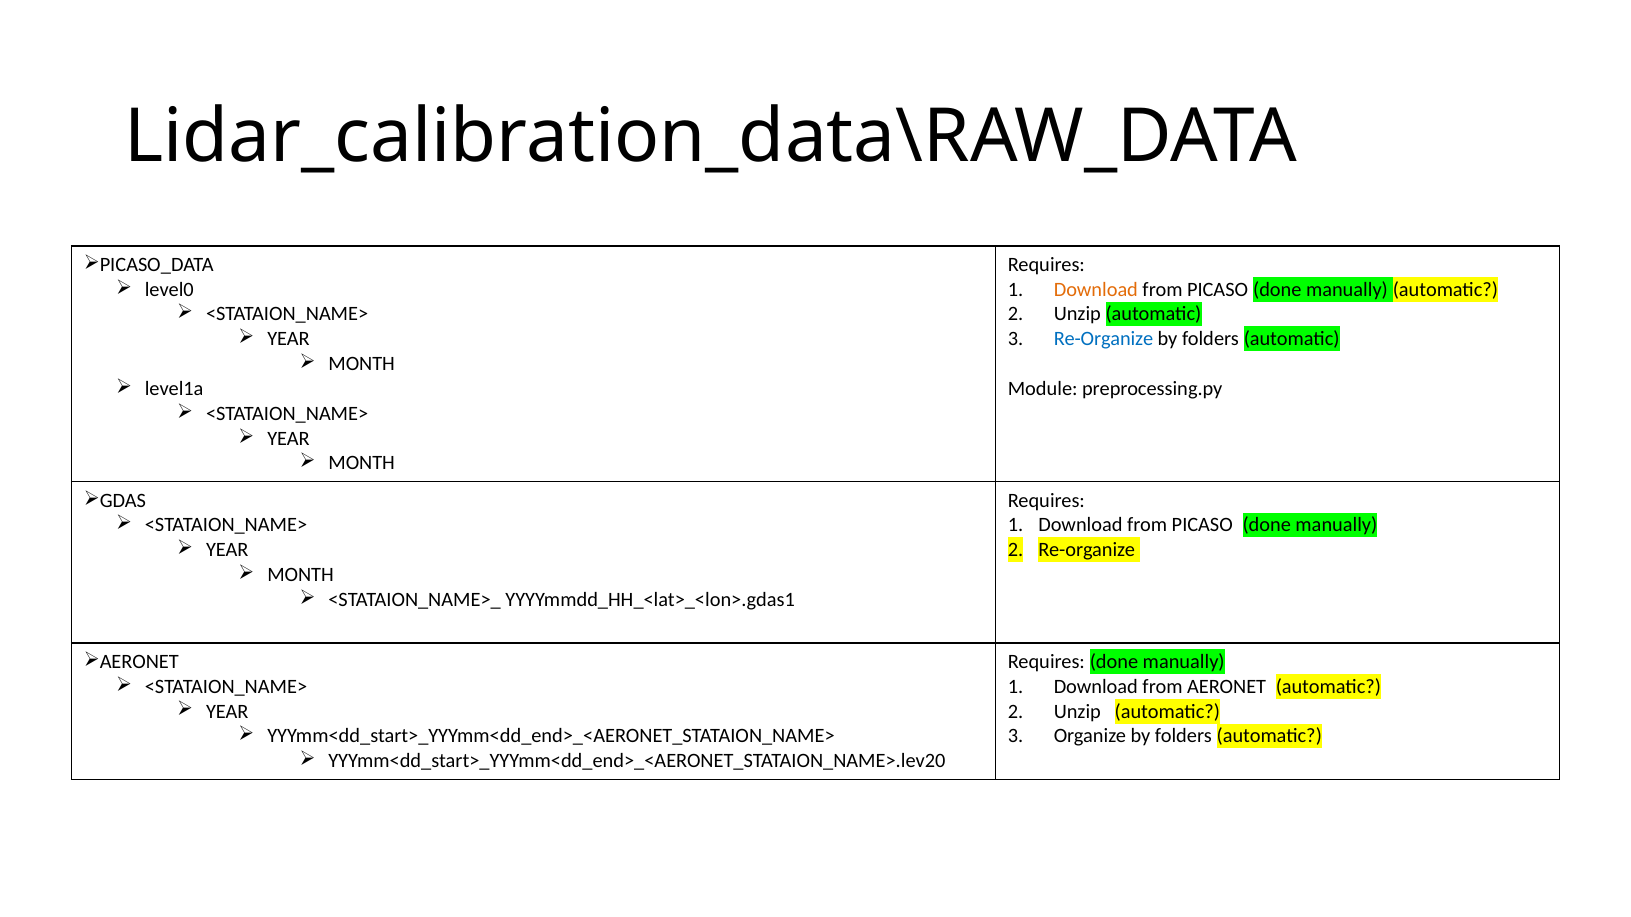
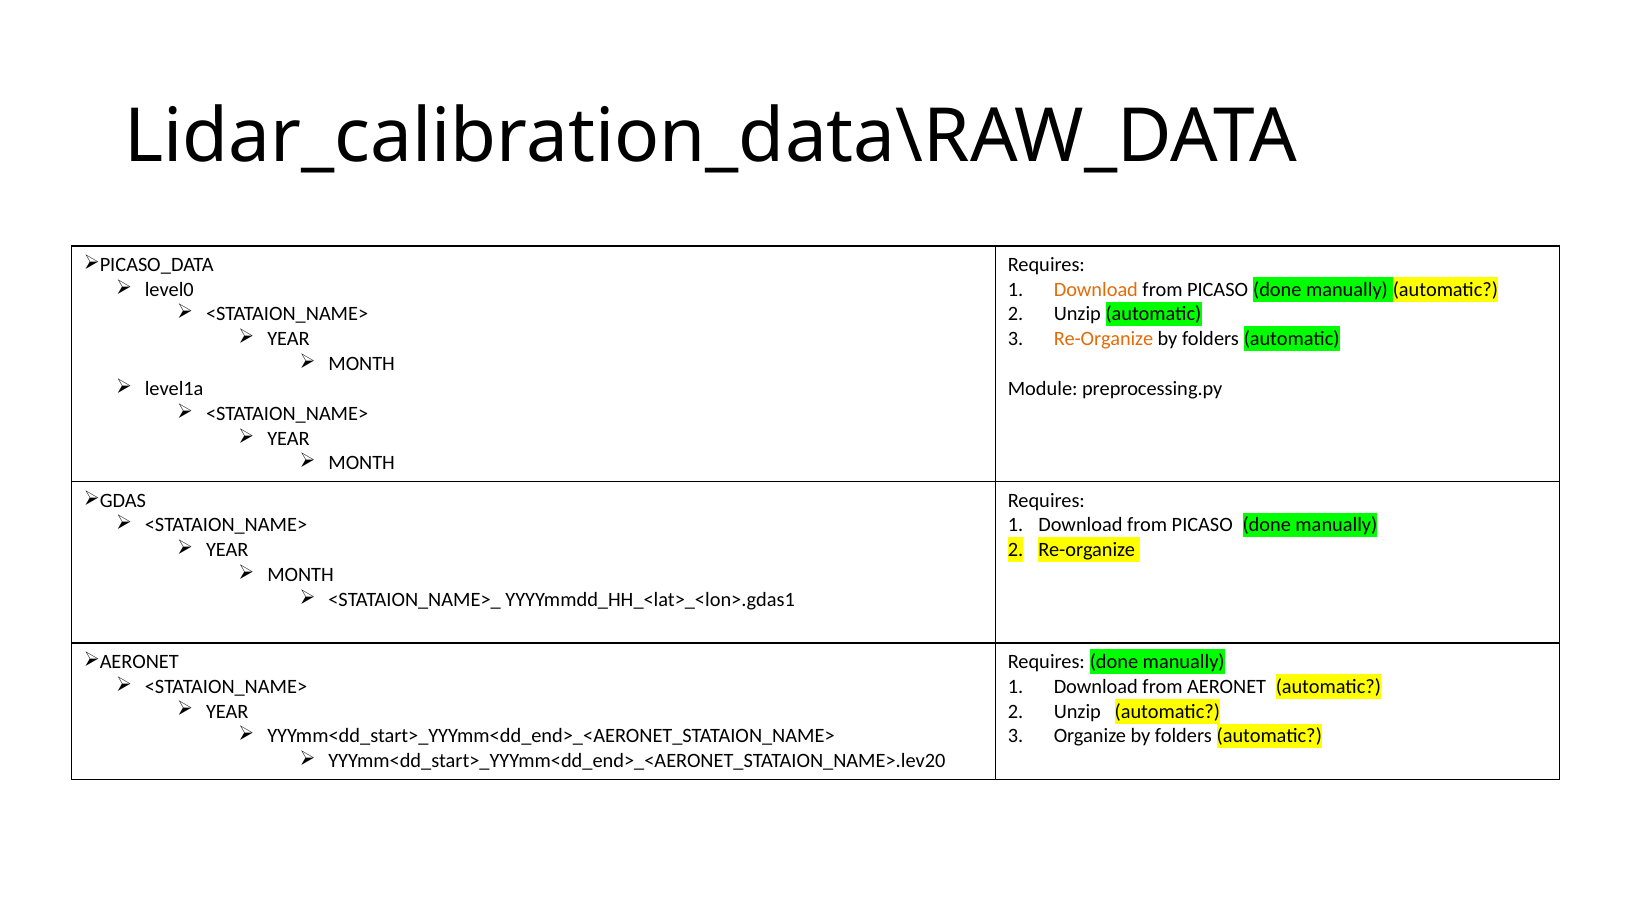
Re-Organize colour: blue -> orange (1103, 339)
